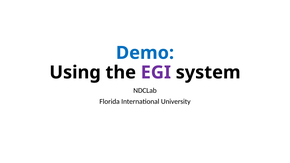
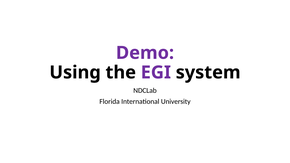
Demo colour: blue -> purple (145, 53)
